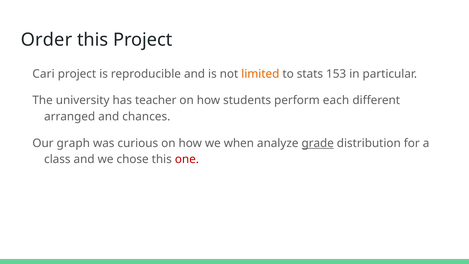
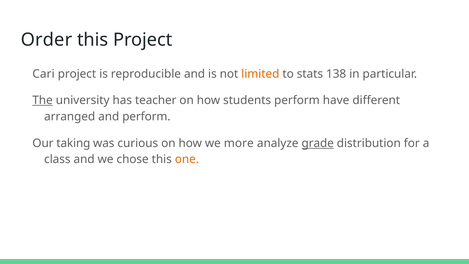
153: 153 -> 138 (336, 74)
The underline: none -> present (43, 100)
each: each -> have (336, 100)
and chances: chances -> perform (146, 117)
graph: graph -> taking (73, 143)
when: when -> more (239, 143)
one colour: red -> orange (187, 159)
